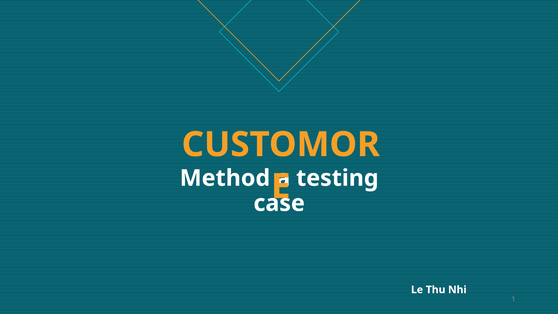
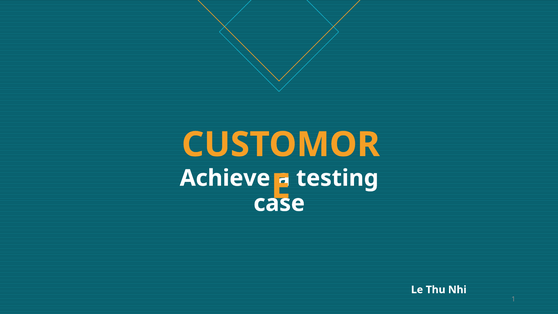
Method: Method -> Achieve (225, 178)
